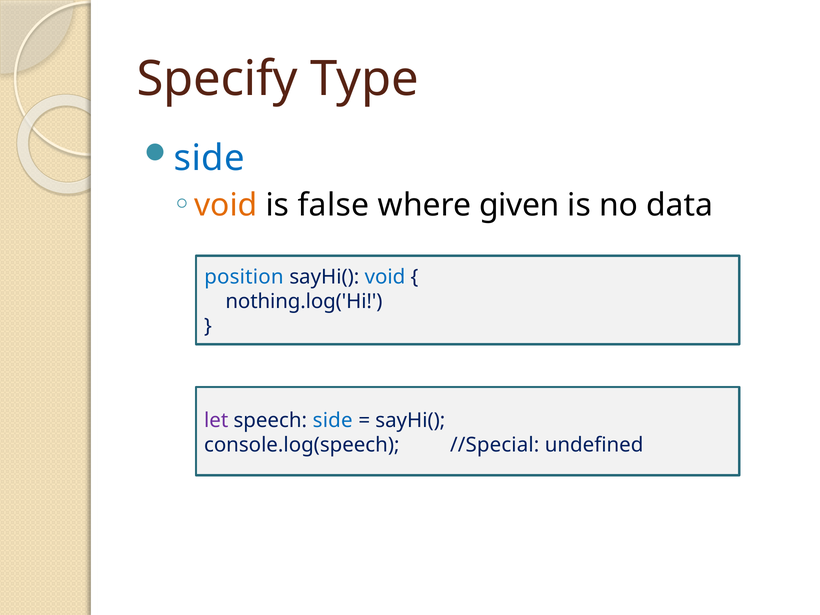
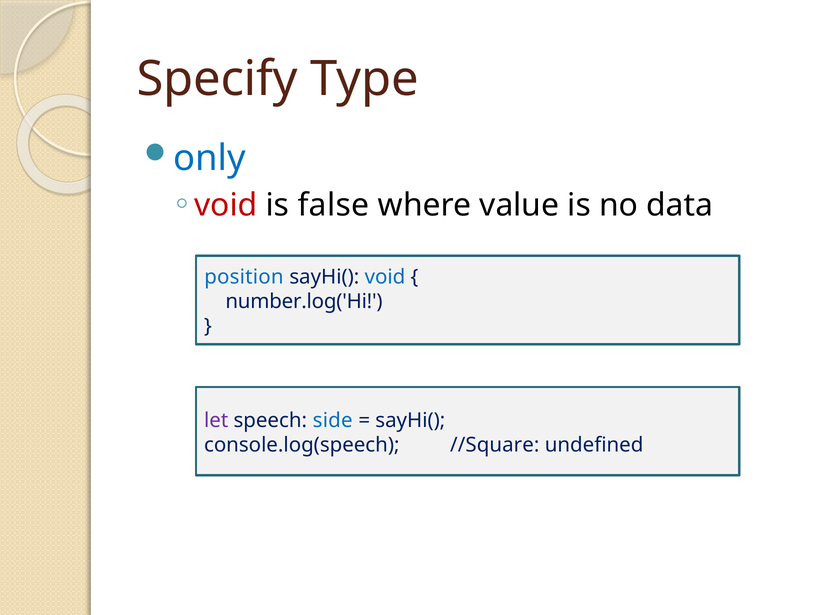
side: side -> only (210, 158)
void colour: orange -> red (226, 205)
given: given -> value (519, 205)
nothing.log('Hi: nothing.log('Hi -> number.log('Hi (304, 301)
//Special: //Special -> //Square (495, 445)
